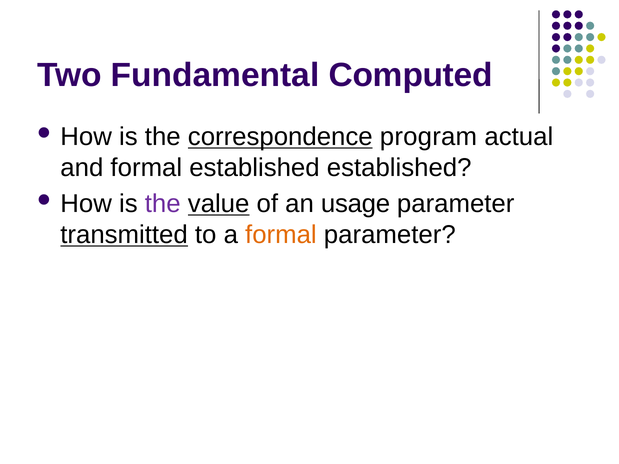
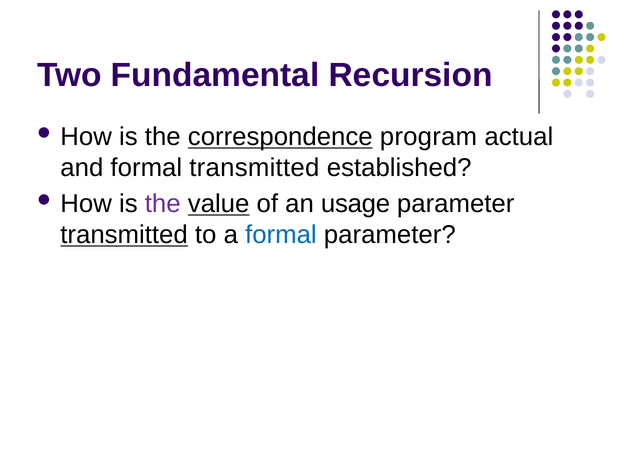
Computed: Computed -> Recursion (411, 75)
formal established: established -> transmitted (254, 168)
formal colour: orange -> blue (281, 235)
